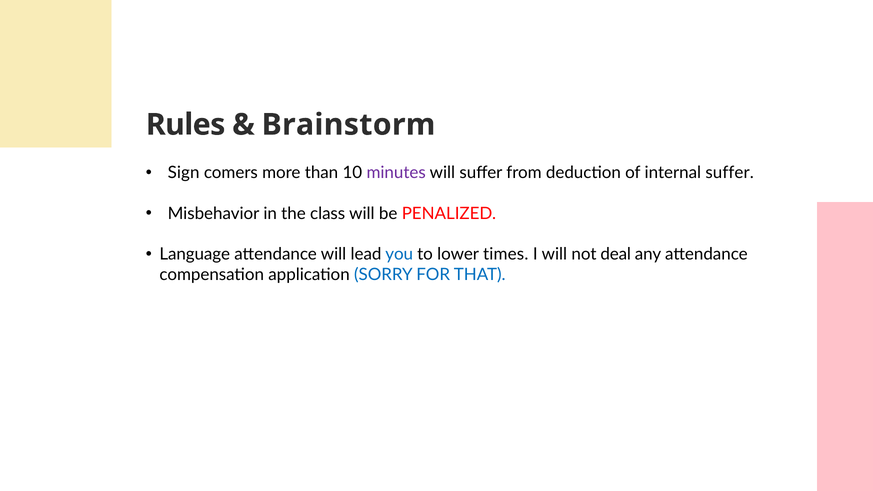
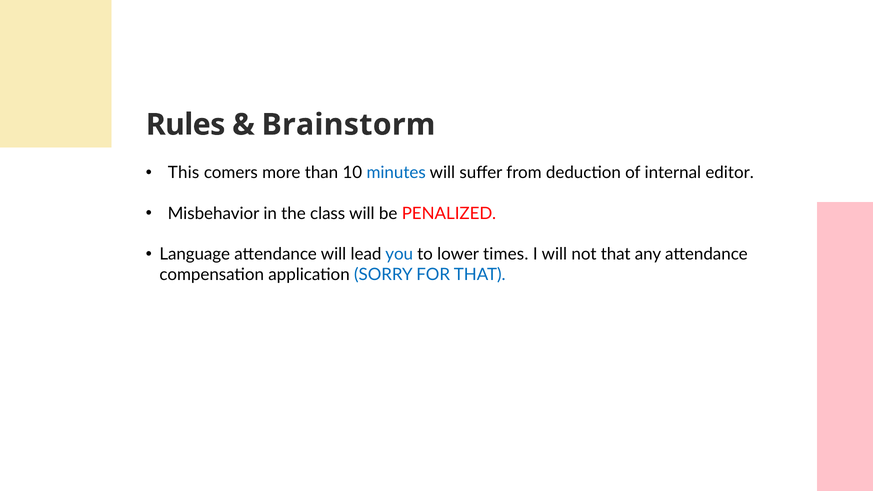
Sign: Sign -> This (184, 173)
minutes colour: purple -> blue (396, 173)
internal suffer: suffer -> editor (730, 173)
not deal: deal -> that (616, 254)
